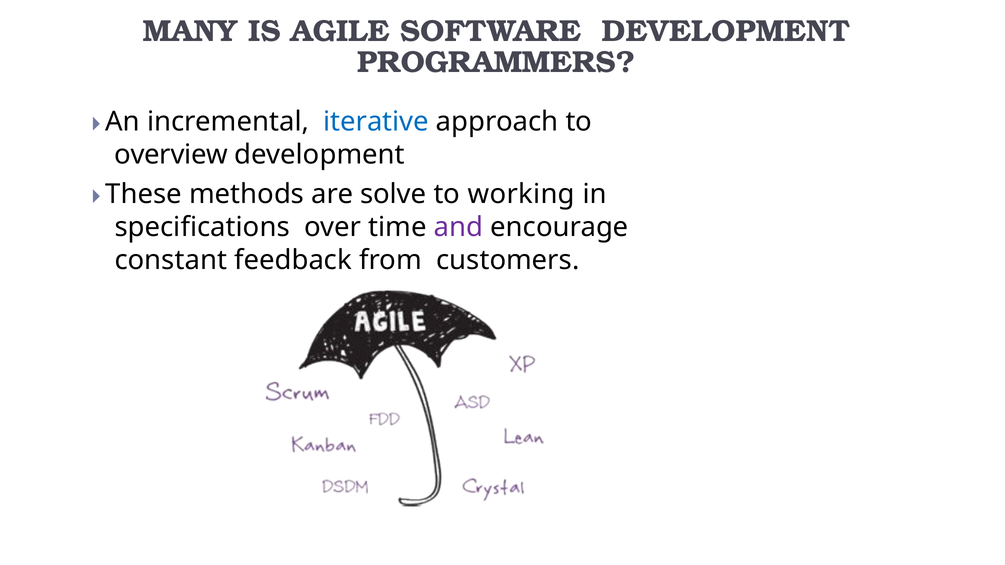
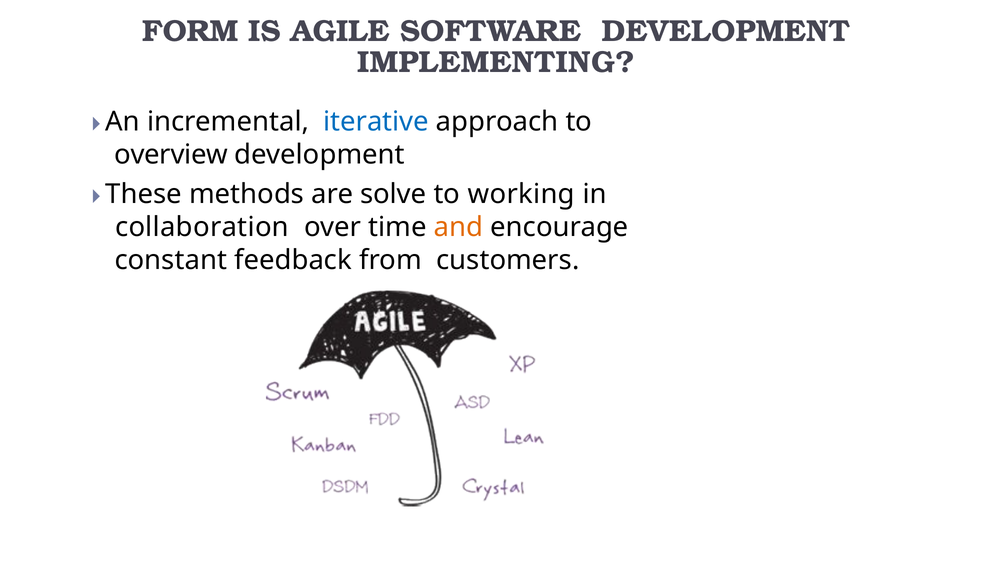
MANY: MANY -> FORM (190, 31)
PROGRAMMERS: PROGRAMMERS -> IMPLEMENTING (496, 62)
specifications: specifications -> collaboration (202, 227)
and colour: purple -> orange (458, 227)
